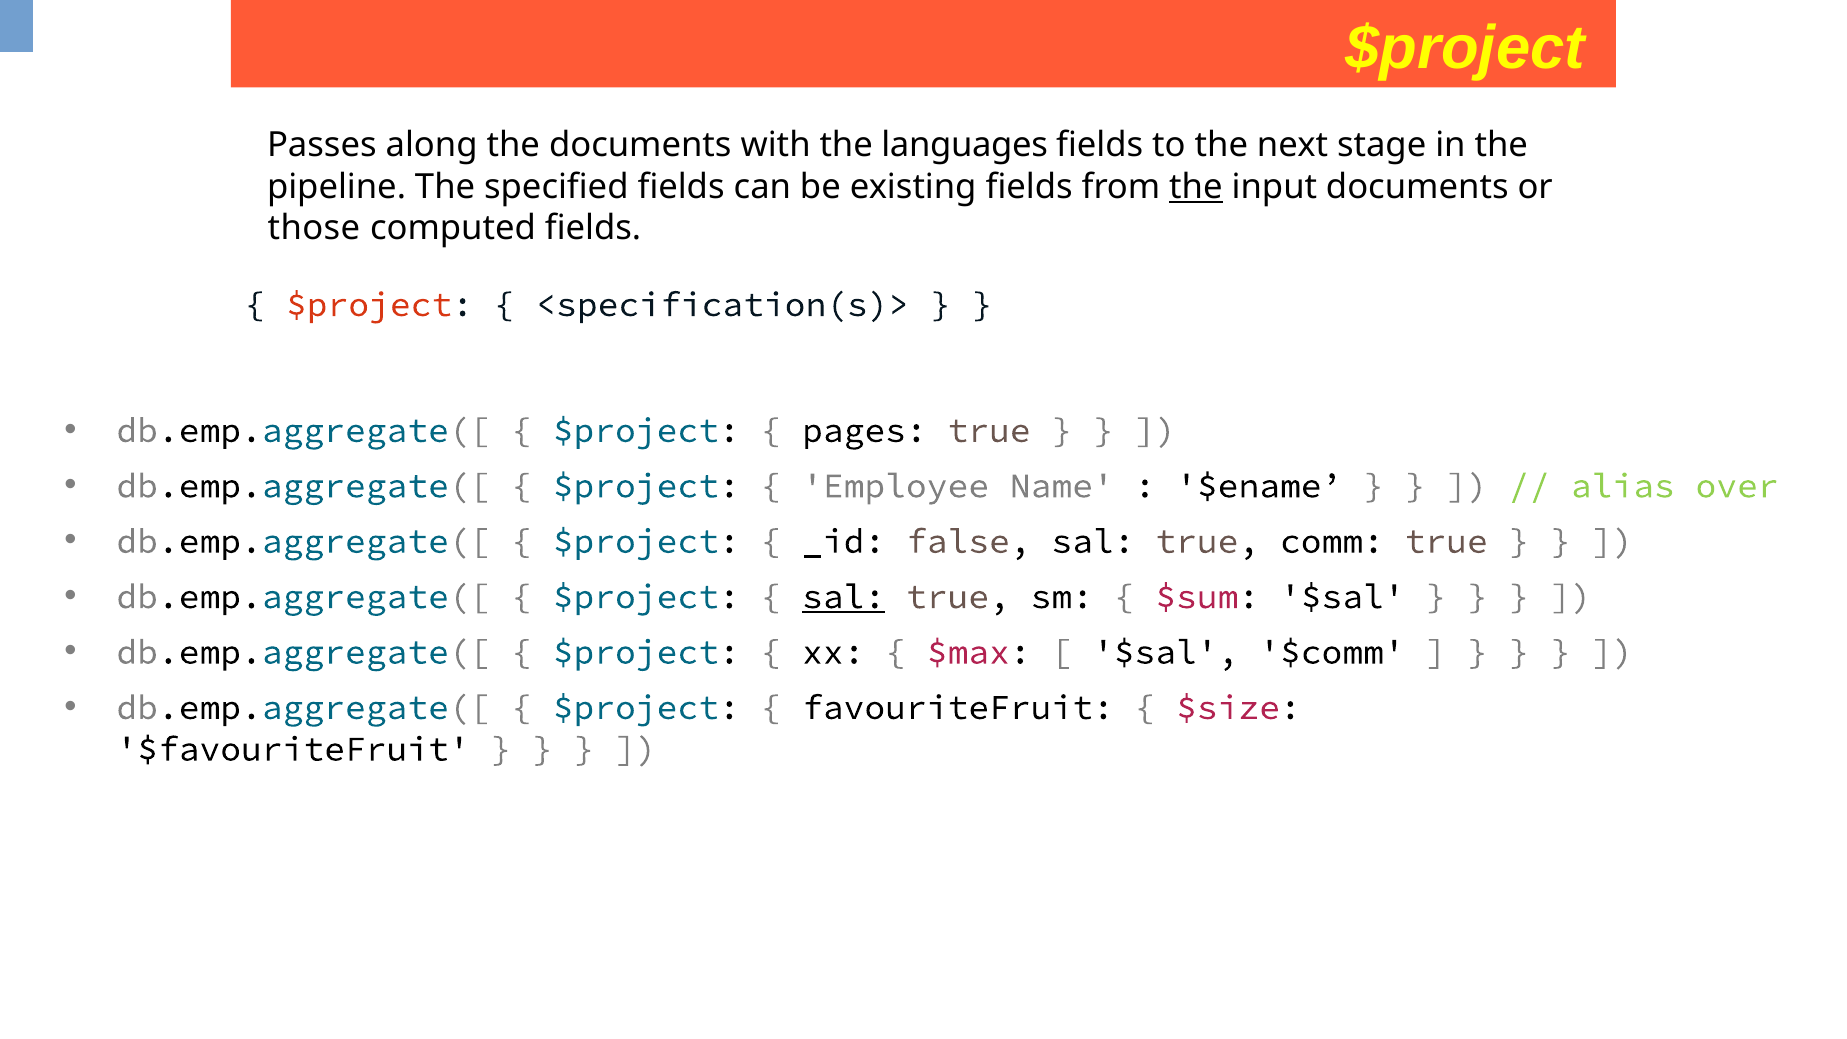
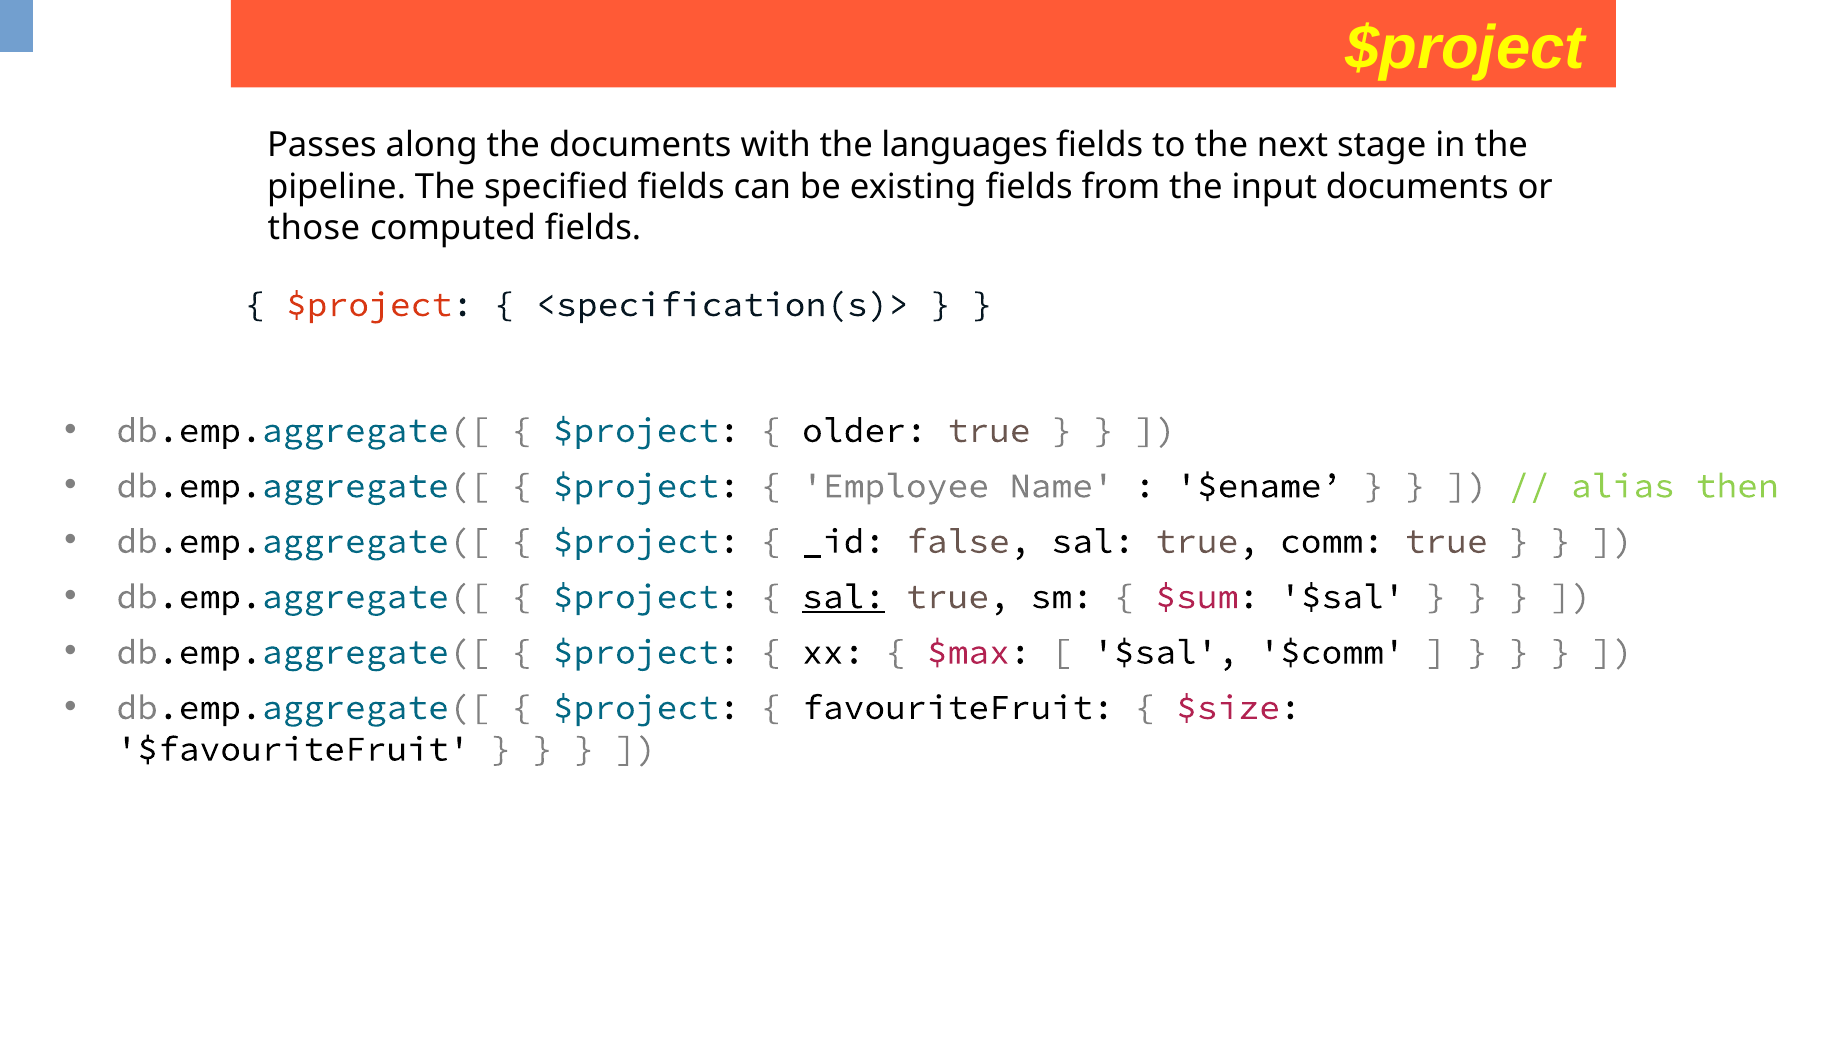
the underline: present -> none (1196, 187)
pages: pages -> older (864, 430)
over: over -> then (1737, 486)
